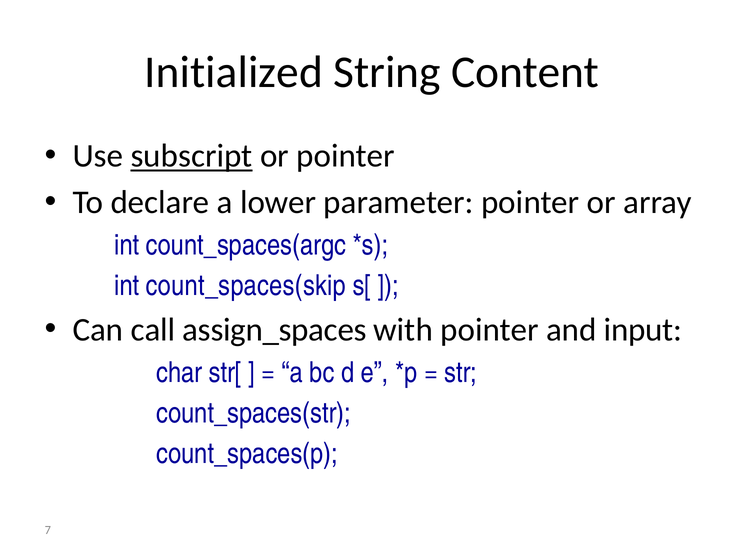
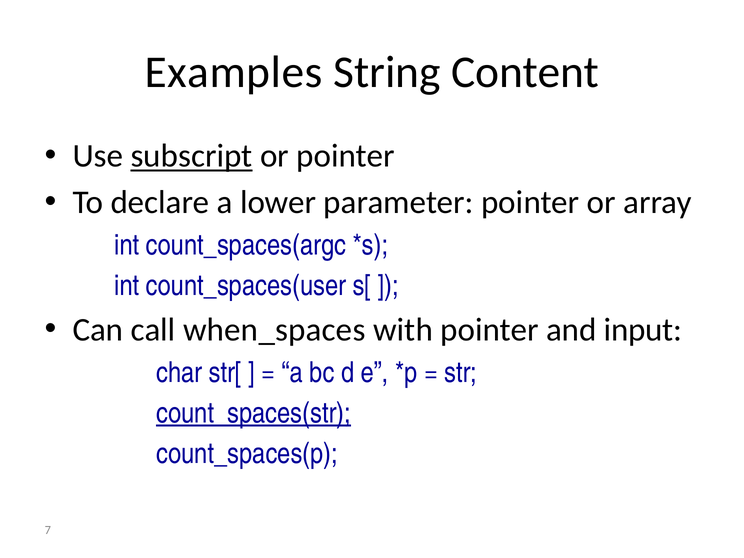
Initialized: Initialized -> Examples (233, 72)
count_spaces(skip: count_spaces(skip -> count_spaces(user (246, 286)
assign_spaces: assign_spaces -> when_spaces (274, 330)
count_spaces(str underline: none -> present (254, 413)
